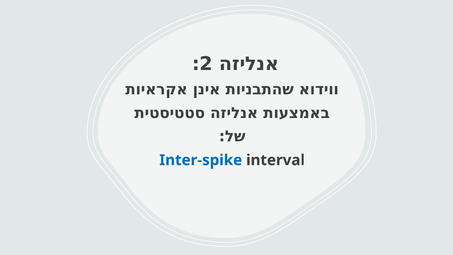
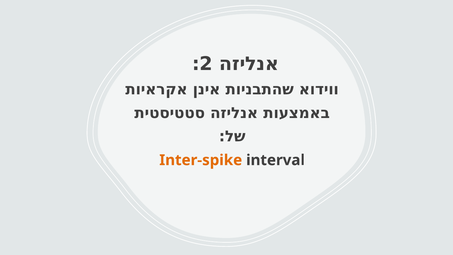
Inter-spike colour: blue -> orange (201, 160)
